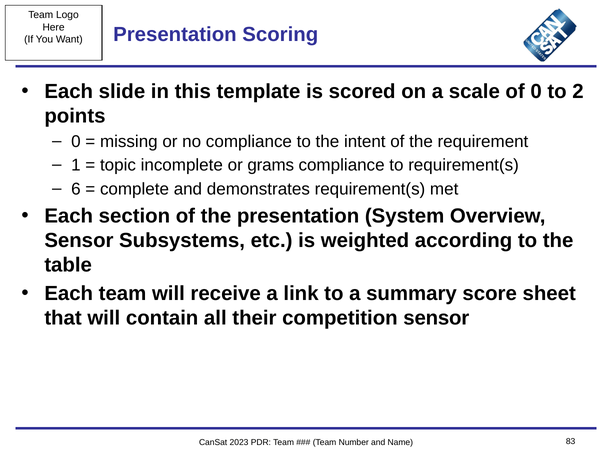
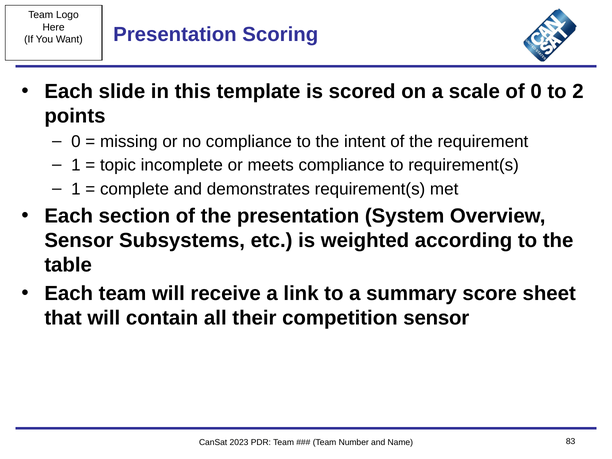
grams: grams -> meets (271, 165)
6: 6 -> 1 (76, 189)
